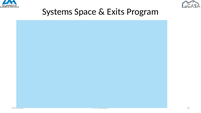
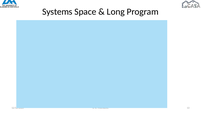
Exits: Exits -> Long (116, 12)
